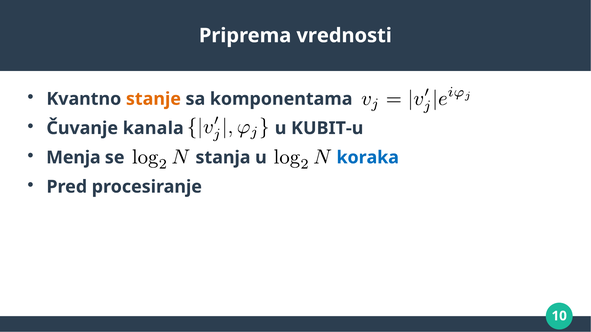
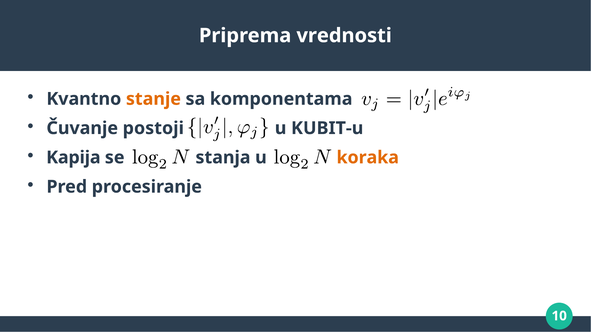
kanala: kanala -> postoji (153, 128)
Menja: Menja -> Kapija (73, 158)
koraka colour: blue -> orange (368, 158)
